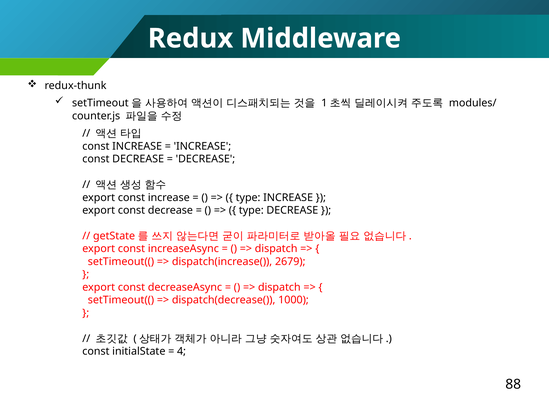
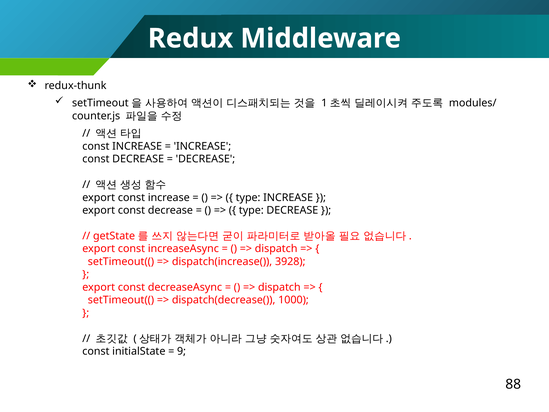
2679: 2679 -> 3928 (290, 261)
4: 4 -> 9 (182, 351)
